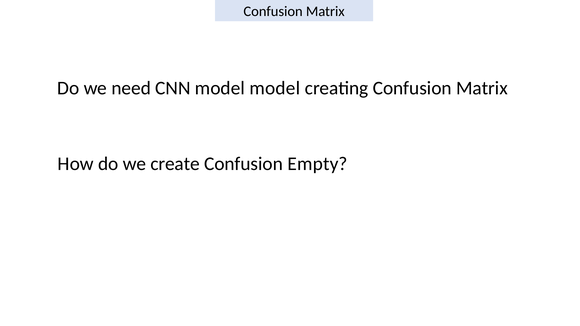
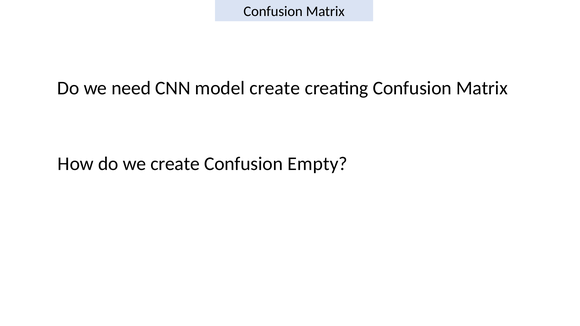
model model: model -> create (275, 88)
